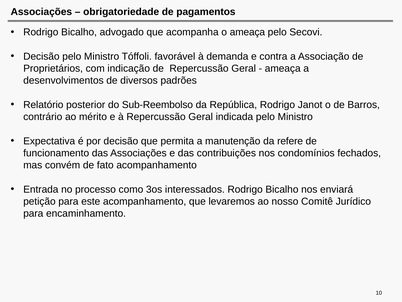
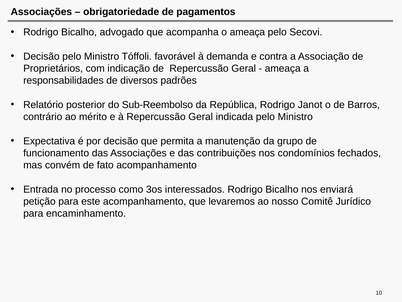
desenvolvimentos: desenvolvimentos -> responsabilidades (63, 81)
refere: refere -> grupo (290, 141)
